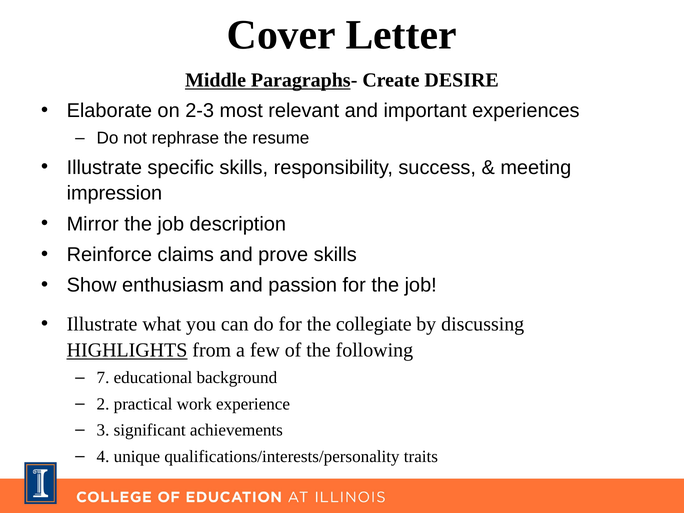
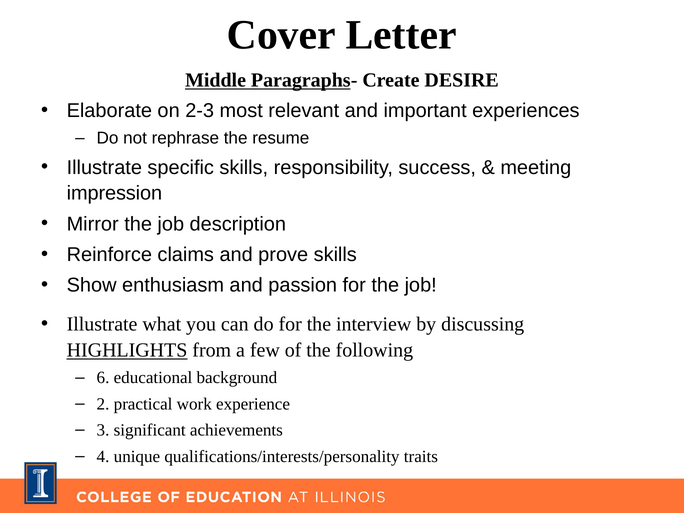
collegiate: collegiate -> interview (374, 324)
7: 7 -> 6 (103, 378)
